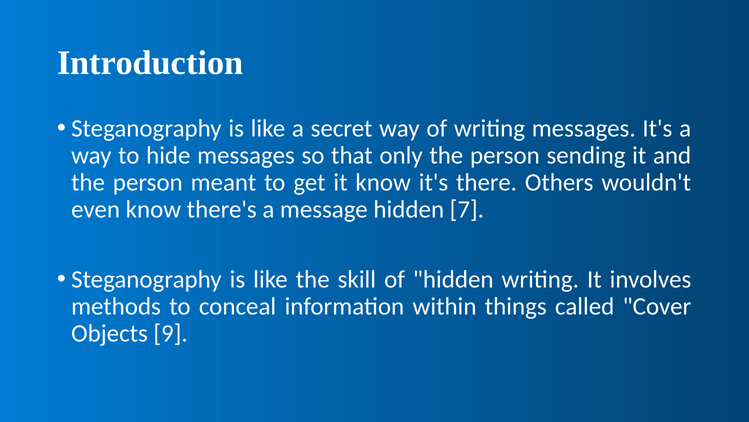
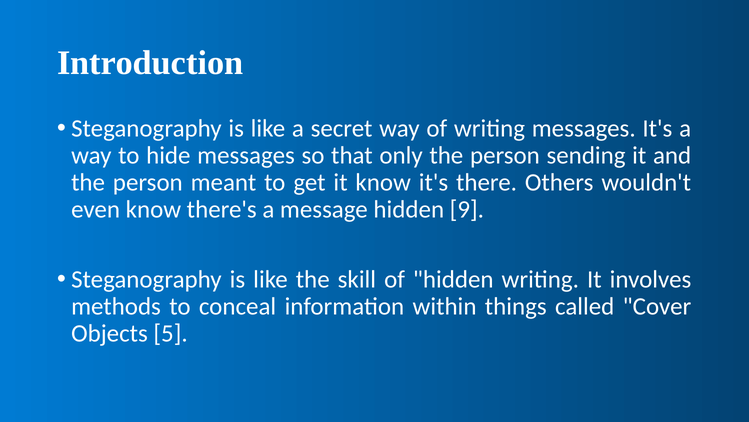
7: 7 -> 9 (467, 209)
9: 9 -> 5 (171, 333)
